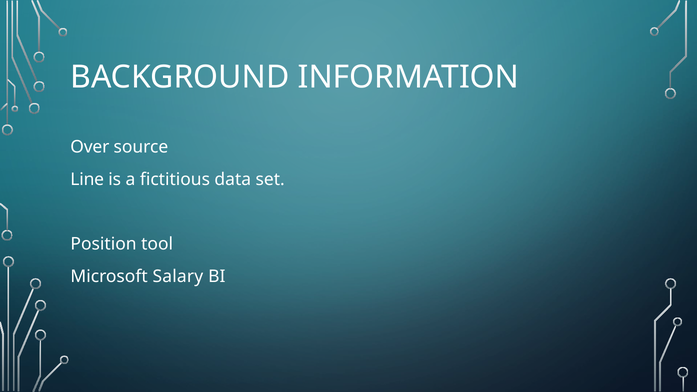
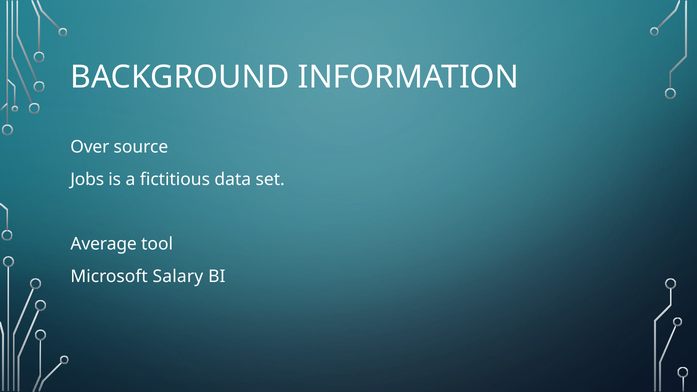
Line: Line -> Jobs (87, 179)
Position: Position -> Average (104, 244)
